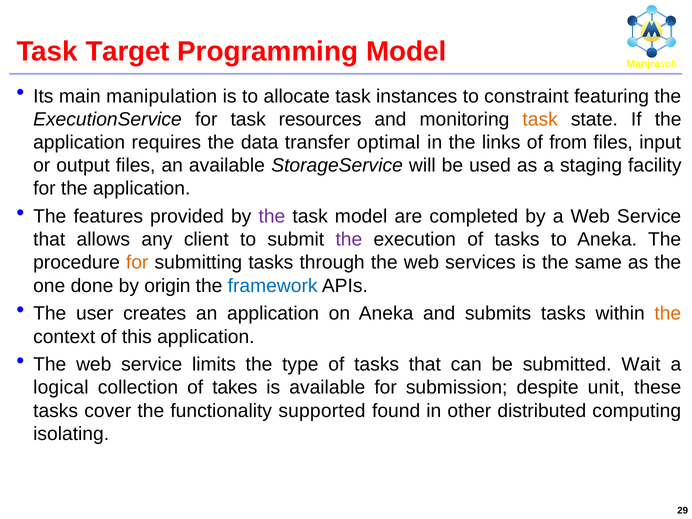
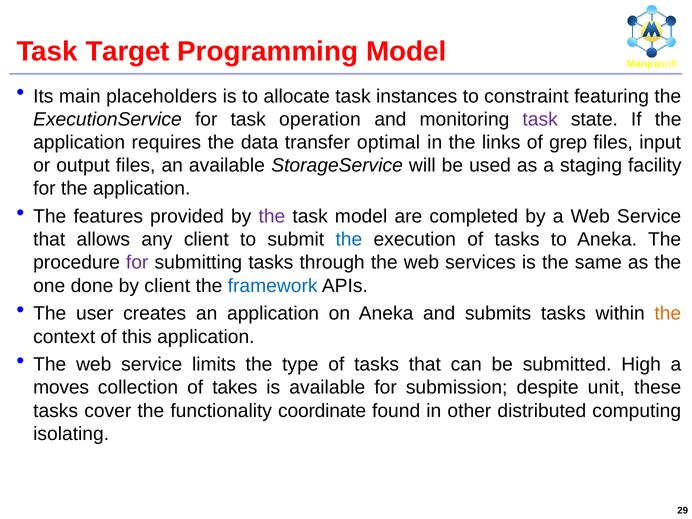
manipulation: manipulation -> placeholders (162, 96)
resources: resources -> operation (320, 119)
task colour: orange -> purple (540, 119)
from: from -> grep (568, 142)
the colour: purple -> blue (349, 240)
for colour: orange -> purple (137, 263)
by origin: origin -> client (167, 286)
Wait: Wait -> High (641, 365)
logical: logical -> moves (61, 388)
supported: supported -> coordinate (322, 411)
